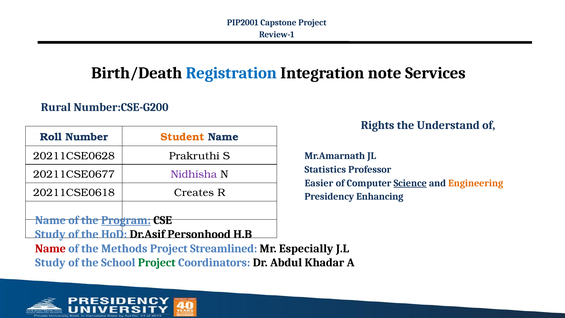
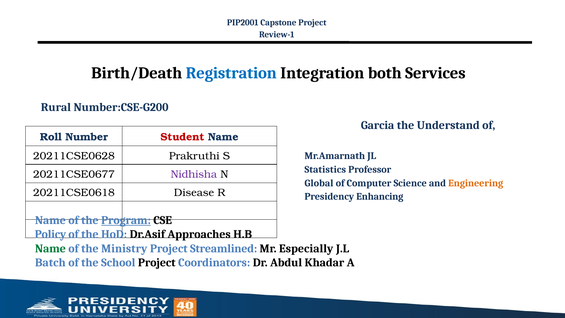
note: note -> both (385, 73)
Rights: Rights -> Garcia (378, 125)
Student colour: orange -> red (182, 137)
Easier: Easier -> Global (319, 183)
Science underline: present -> none (410, 183)
Creates: Creates -> Disease (194, 193)
Study: Study -> Policy (50, 234)
Personhood: Personhood -> Approaches (199, 234)
Name colour: red -> green (50, 248)
Methods: Methods -> Ministry (124, 248)
Study: Study -> Batch (50, 263)
Project colour: green -> black (157, 263)
